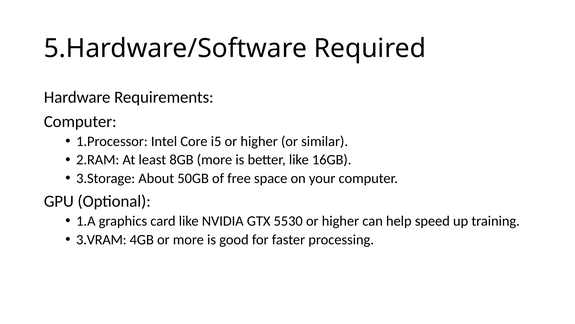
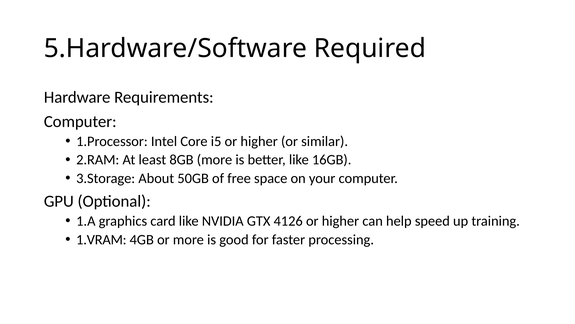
5530: 5530 -> 4126 (288, 221)
3.VRAM: 3.VRAM -> 1.VRAM (101, 239)
